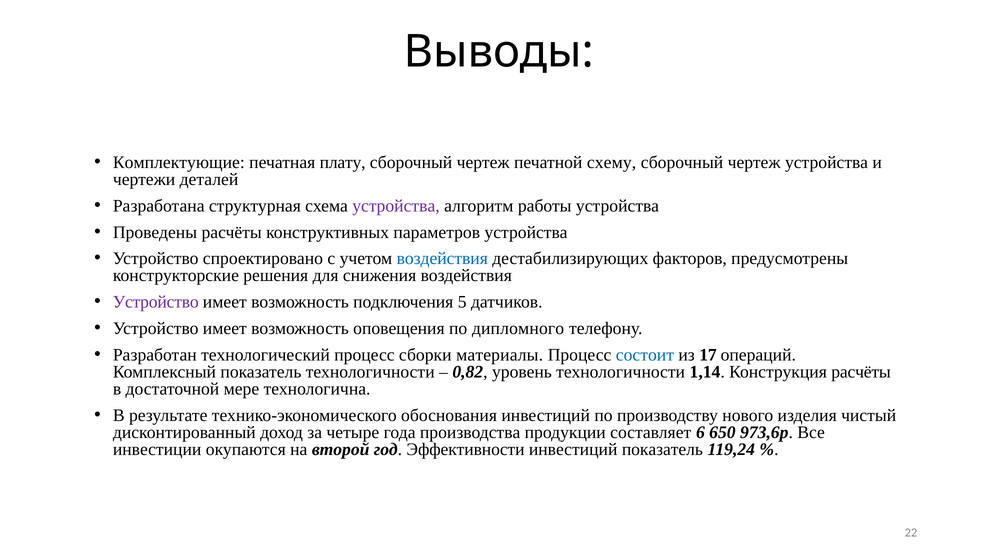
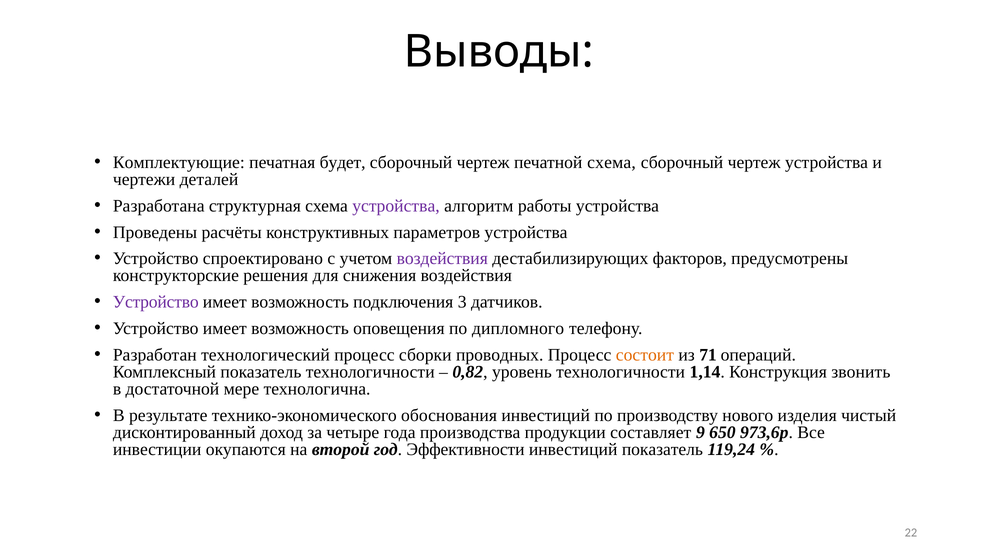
плату: плату -> будет (343, 163)
печатной схему: схему -> схема (612, 163)
воздействия colour: blue -> purple (442, 259)
5: 5 -> 3 (462, 302)
материалы: материалы -> проводных (500, 355)
состоит colour: blue -> orange (645, 355)
17: 17 -> 71 (708, 355)
Конструкция расчёты: расчёты -> звонить (861, 372)
6: 6 -> 9 (700, 433)
